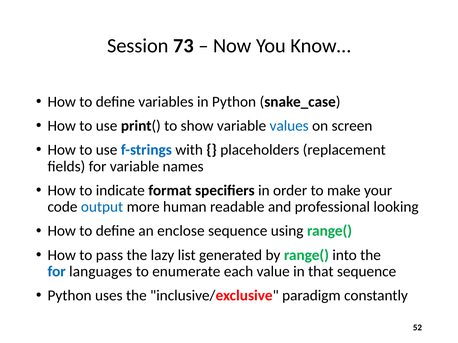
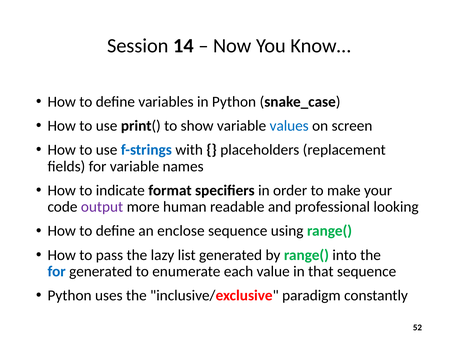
73: 73 -> 14 (184, 46)
output colour: blue -> purple (102, 207)
for languages: languages -> generated (101, 272)
